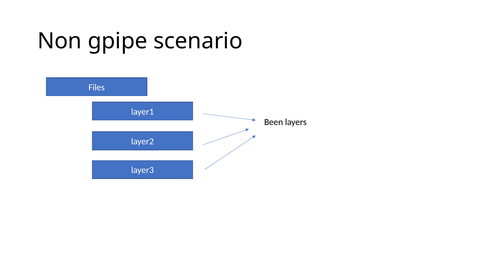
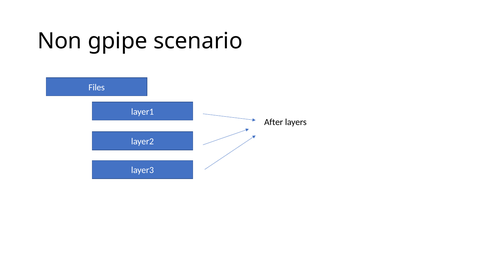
Been: Been -> After (274, 122)
